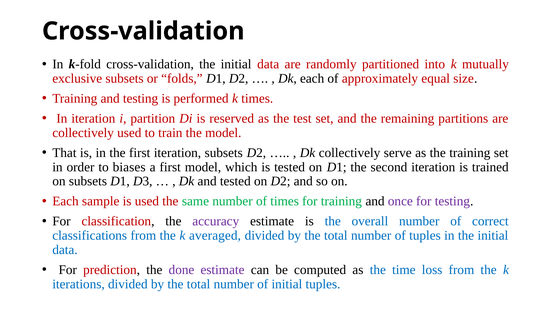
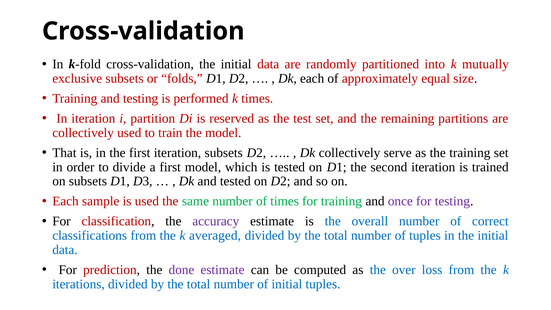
biases: biases -> divide (129, 167)
time: time -> over (404, 270)
